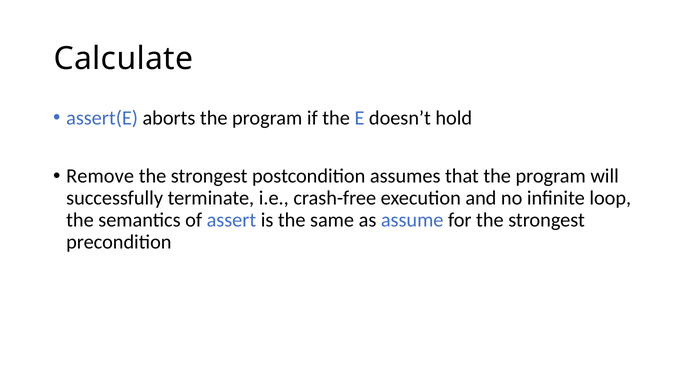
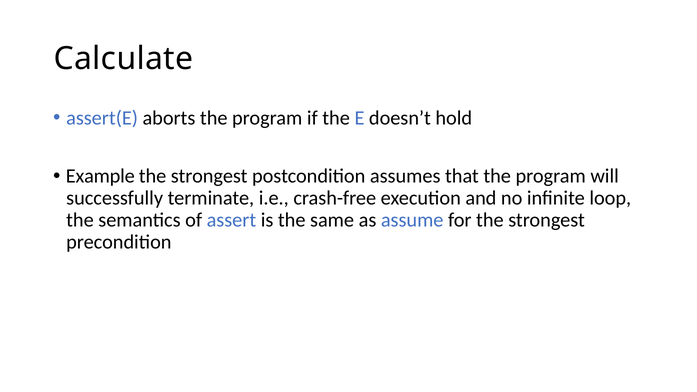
Remove: Remove -> Example (100, 176)
